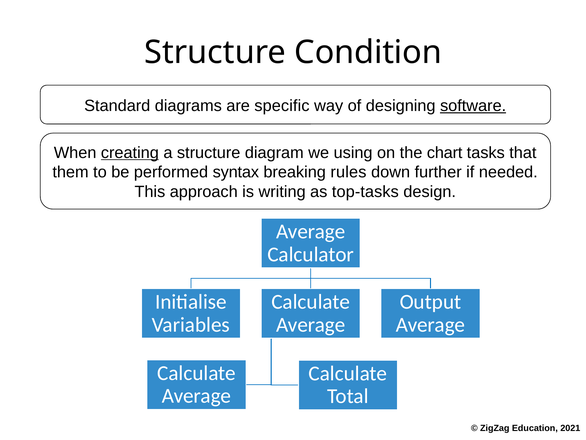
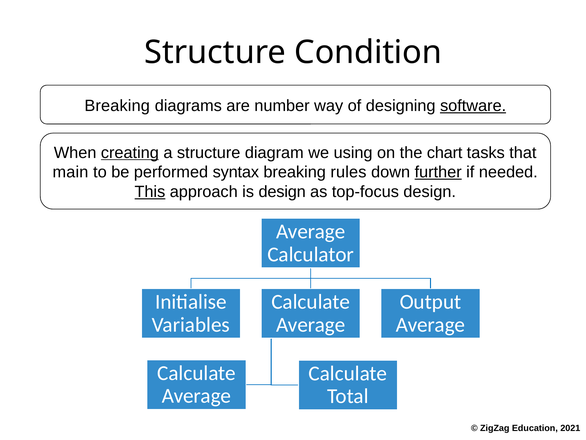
Standard: Standard -> Breaking (117, 106)
specific: specific -> number (282, 106)
them: them -> main (70, 172)
further underline: none -> present (438, 172)
This underline: none -> present (150, 192)
is writing: writing -> design (282, 192)
top-tasks: top-tasks -> top-focus (365, 192)
